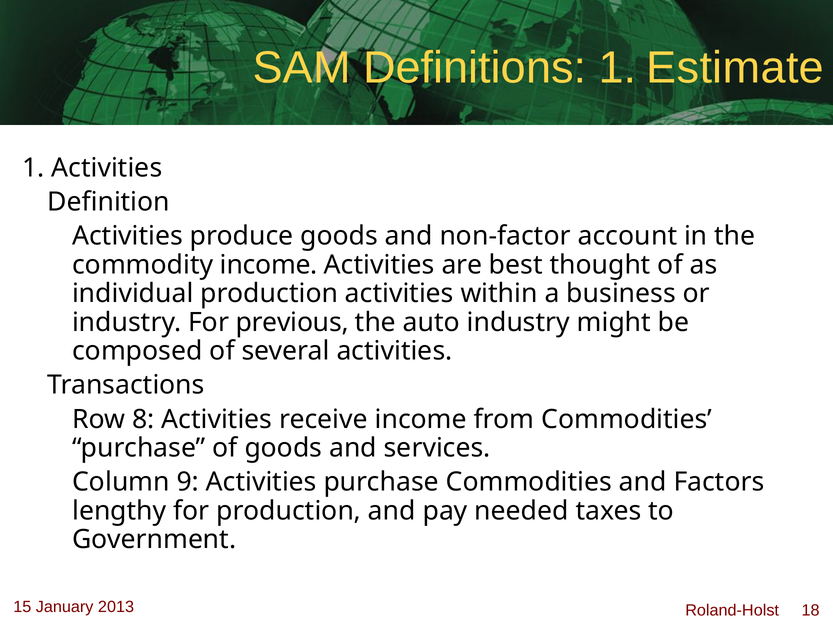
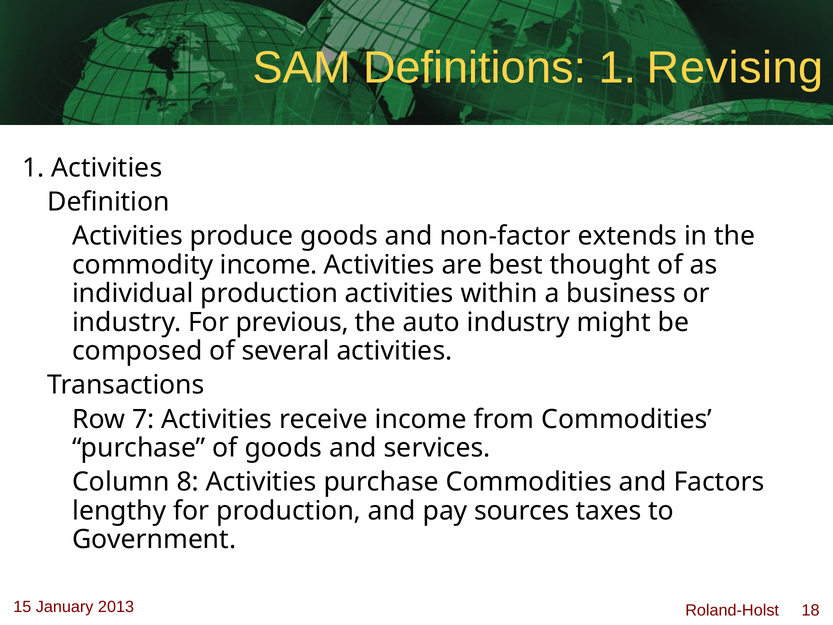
Estimate: Estimate -> Revising (735, 68)
account: account -> extends (627, 236)
8: 8 -> 7 (143, 419)
9: 9 -> 8 (188, 482)
needed: needed -> sources (522, 511)
